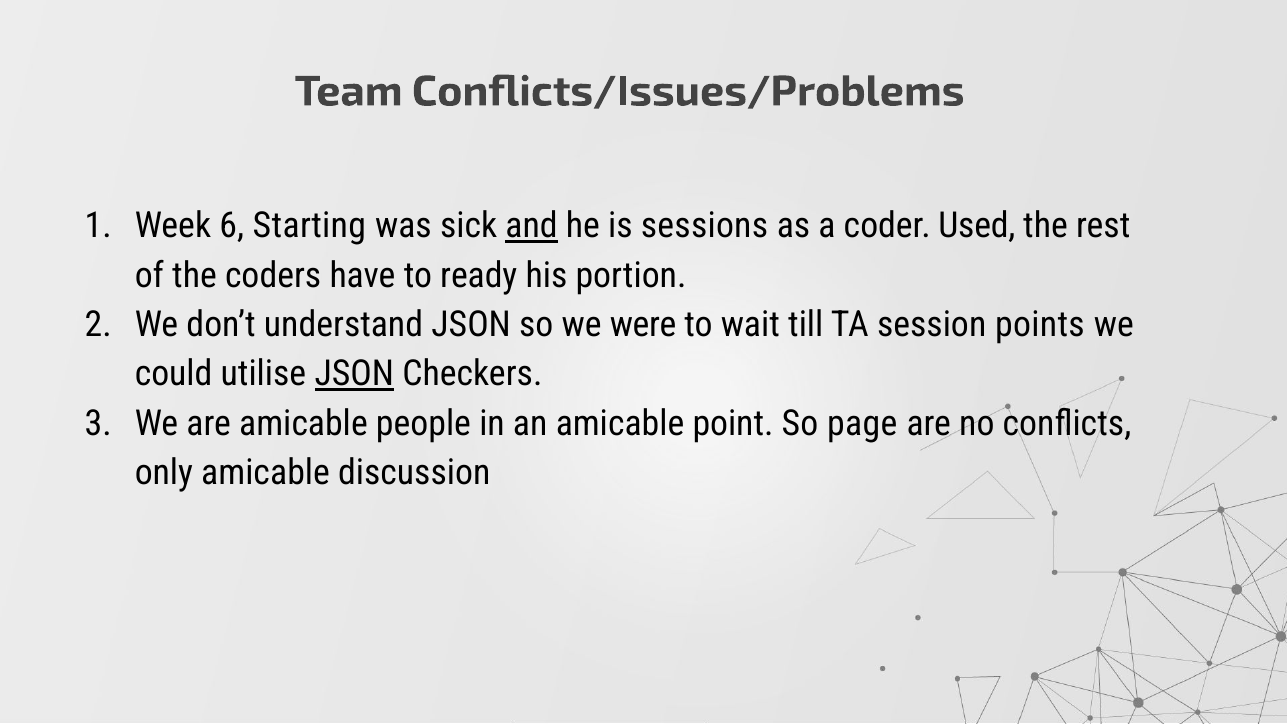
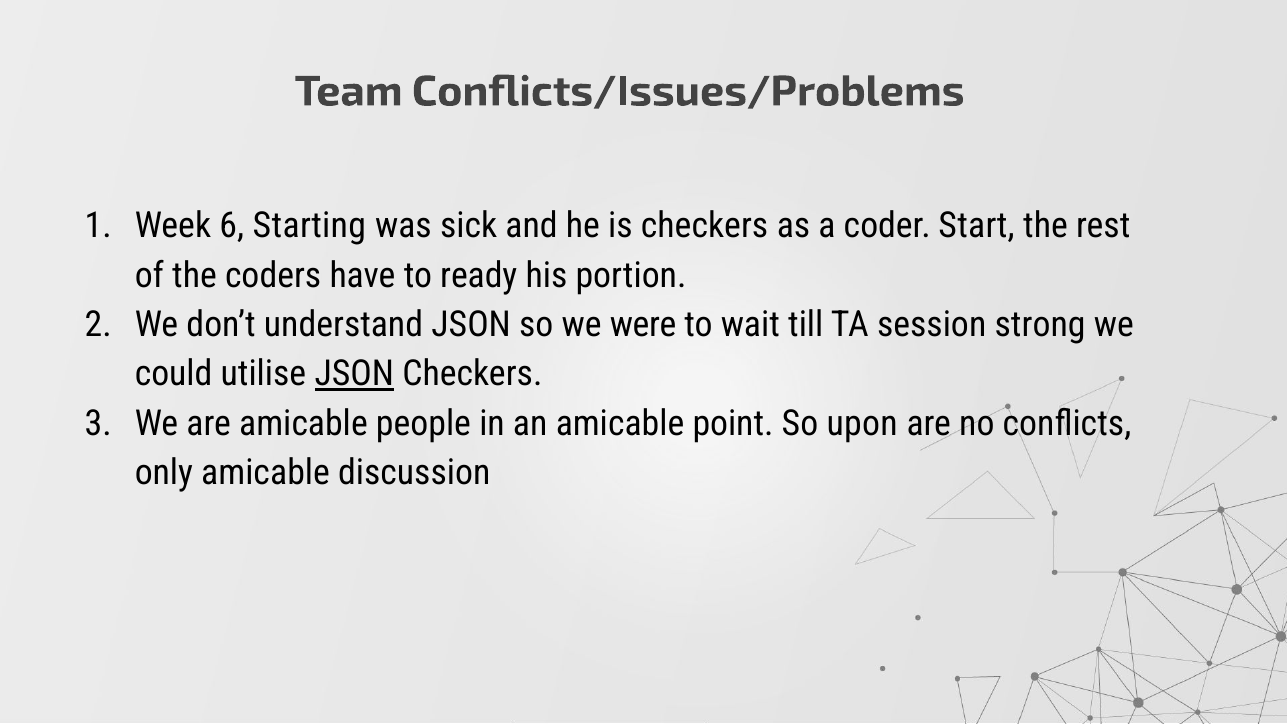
and underline: present -> none (532, 226)
is sessions: sessions -> checkers (705, 226)
Used: Used -> Start (977, 226)
points: points -> strong (1040, 325)
page: page -> upon (862, 423)
